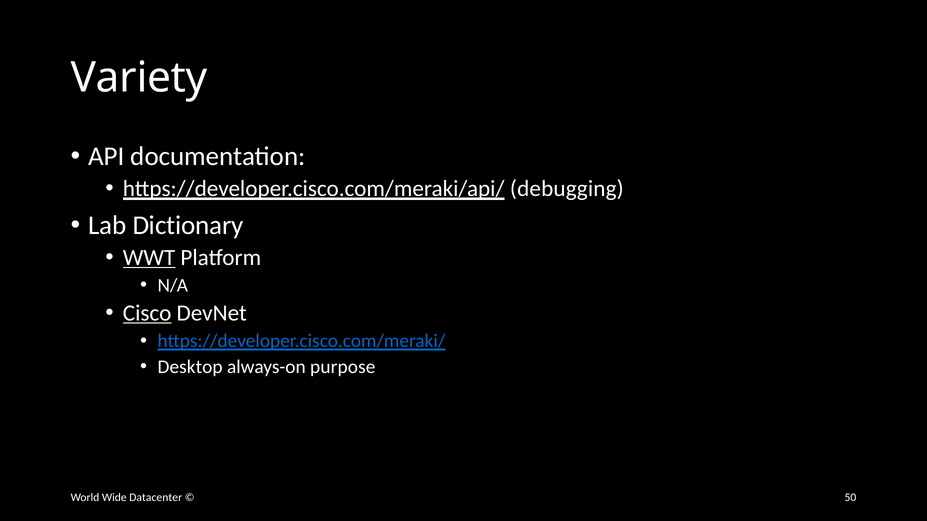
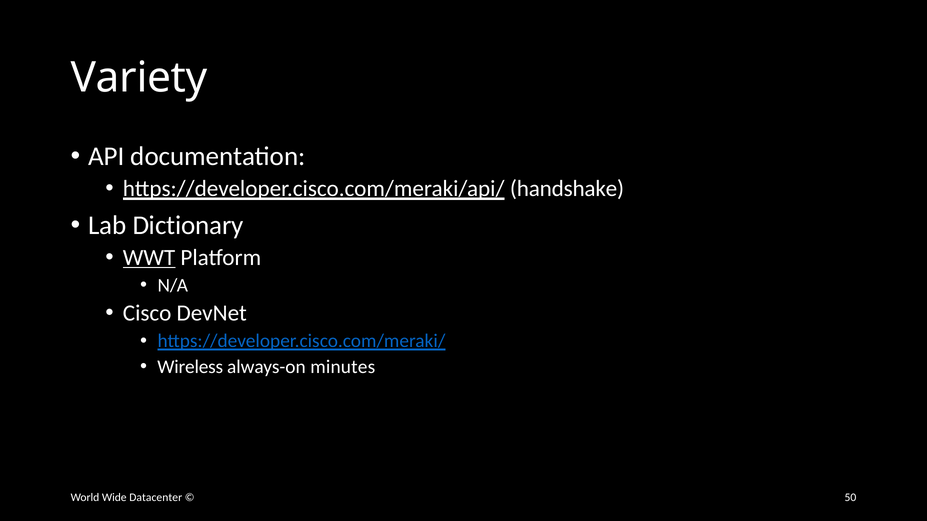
debugging: debugging -> handshake (567, 189)
Cisco underline: present -> none (147, 313)
Desktop: Desktop -> Wireless (190, 367)
purpose: purpose -> minutes (343, 367)
